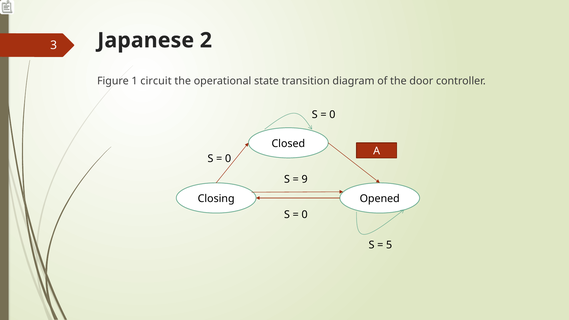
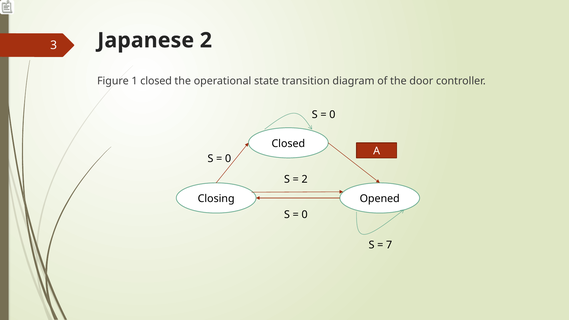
1 circuit: circuit -> closed (156, 81)
9: 9 -> 2 (305, 179)
5: 5 -> 7 (389, 245)
